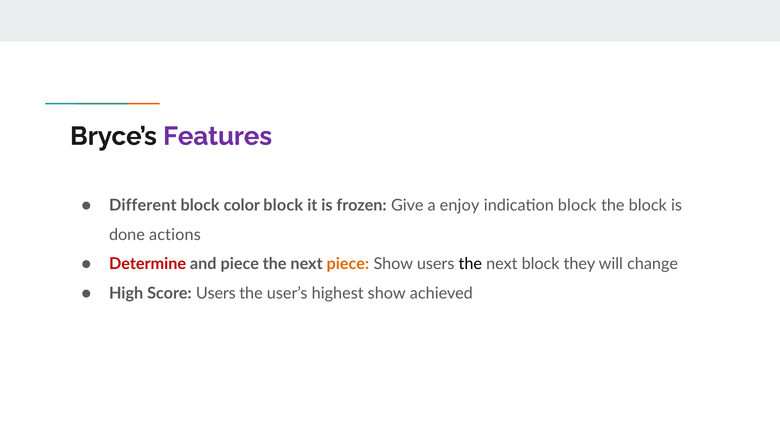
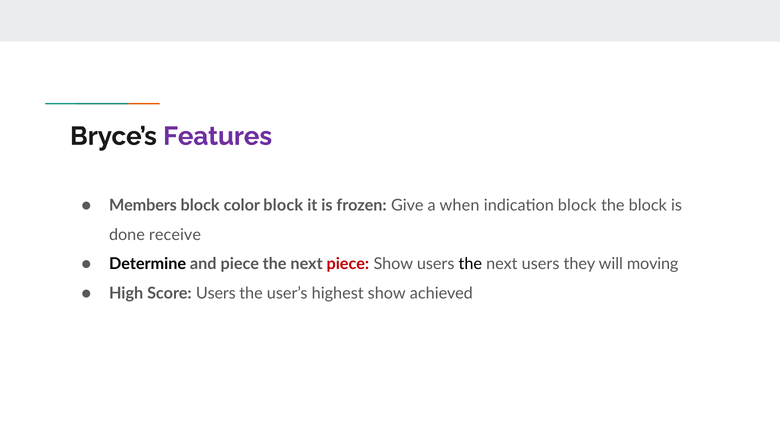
Different: Different -> Members (143, 206)
enjoy: enjoy -> when (460, 206)
actions: actions -> receive (175, 235)
Determine colour: red -> black (148, 264)
piece colour: orange -> red (348, 264)
next block: block -> users (541, 264)
change: change -> moving (653, 264)
